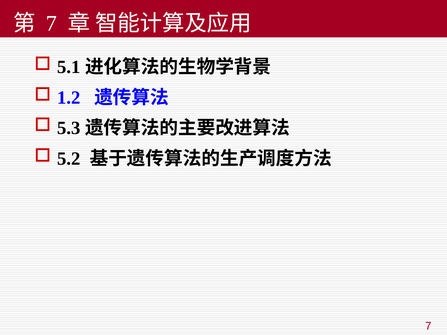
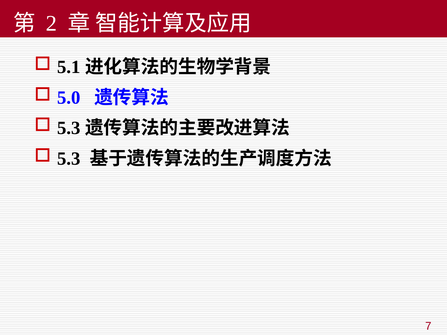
7: 7 -> 2 (51, 23)
1.2: 1.2 -> 5.0 (69, 98)
5.2: 5.2 -> 5.3 (69, 159)
